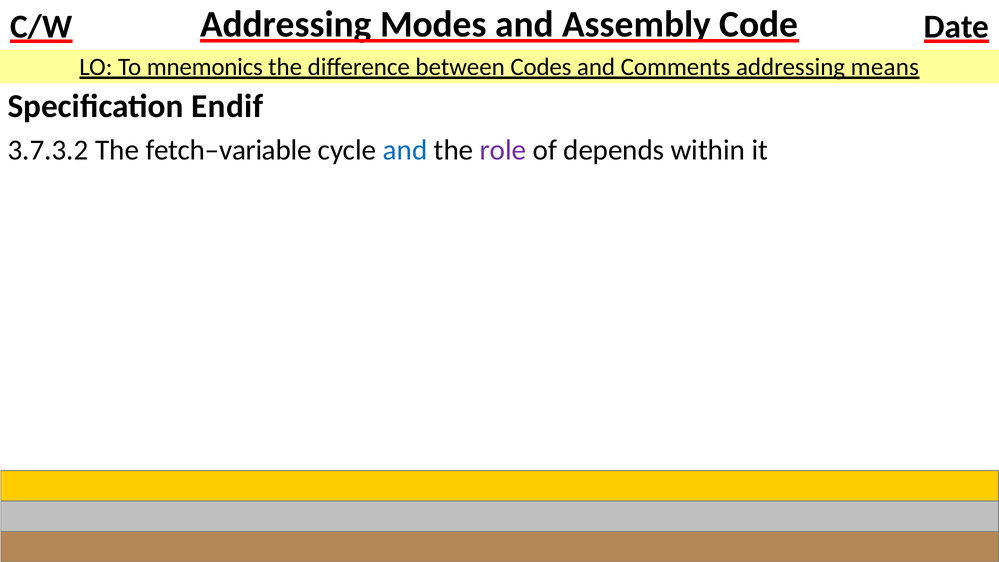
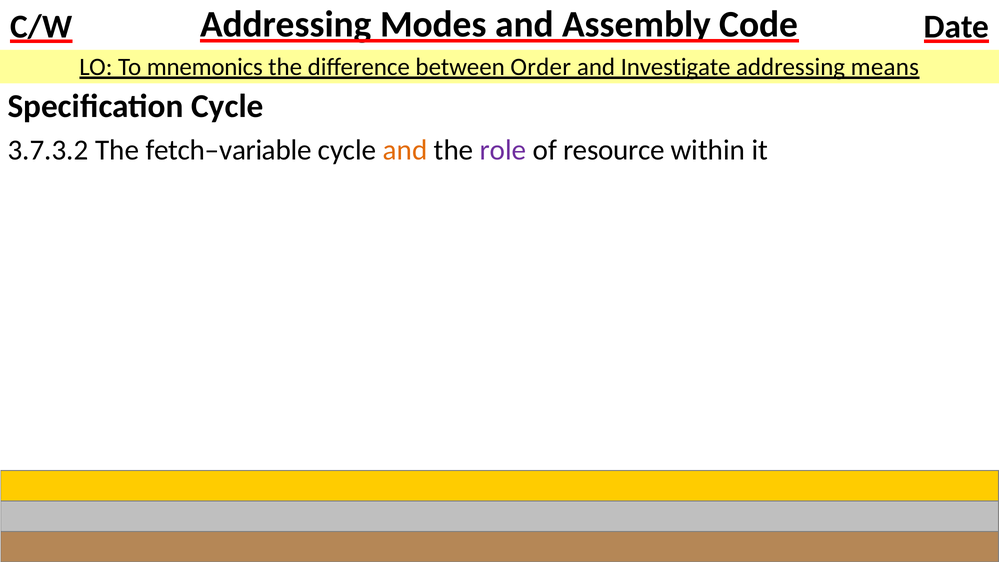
Codes: Codes -> Order (541, 67)
Comments: Comments -> Investigate (676, 67)
Specification Endif: Endif -> Cycle (227, 106)
and colour: blue -> orange (405, 150)
depends: depends -> resource (614, 150)
